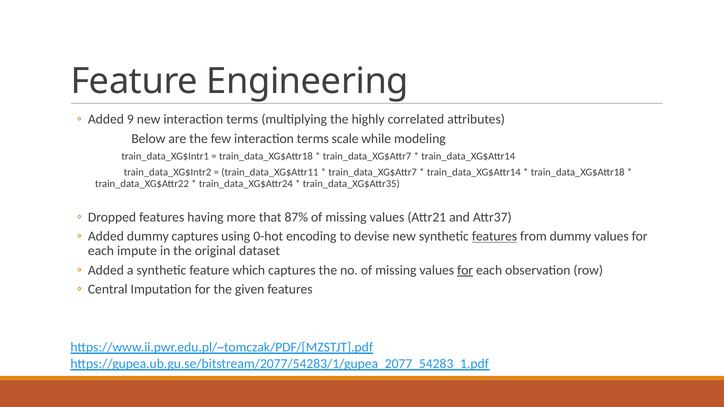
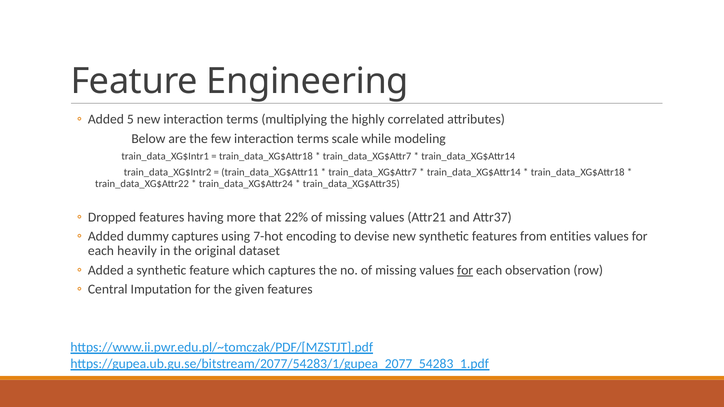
9: 9 -> 5 (130, 120)
87%: 87% -> 22% (296, 217)
0-hot: 0-hot -> 7-hot (268, 236)
features underline: present -> none (495, 236)
from dummy: dummy -> entities (570, 236)
impute: impute -> heavily (137, 251)
